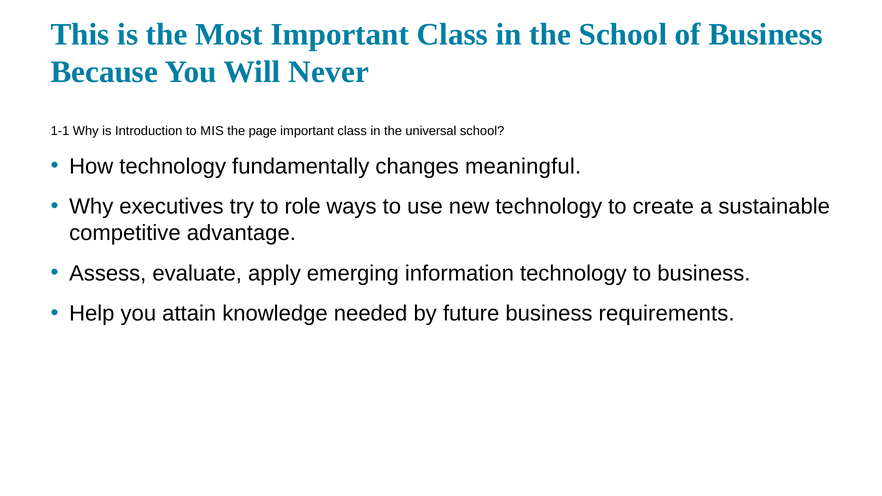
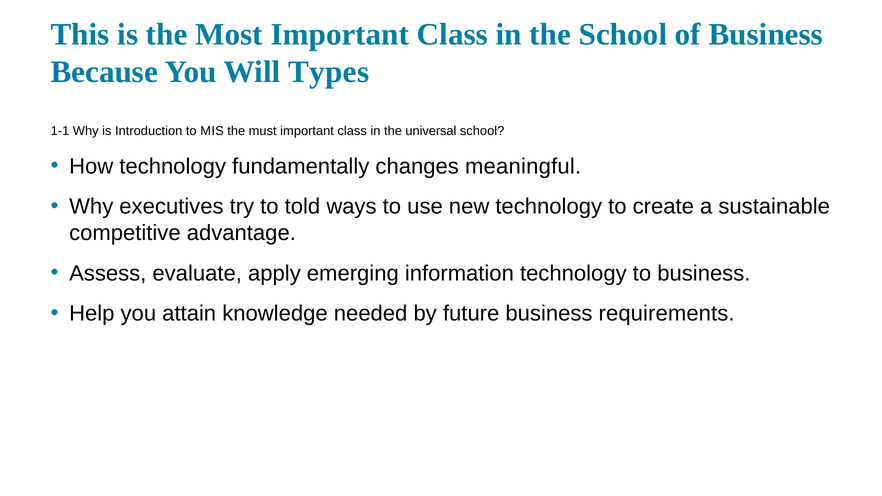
Never: Never -> Types (329, 72)
page: page -> must (263, 131)
role: role -> told (302, 207)
